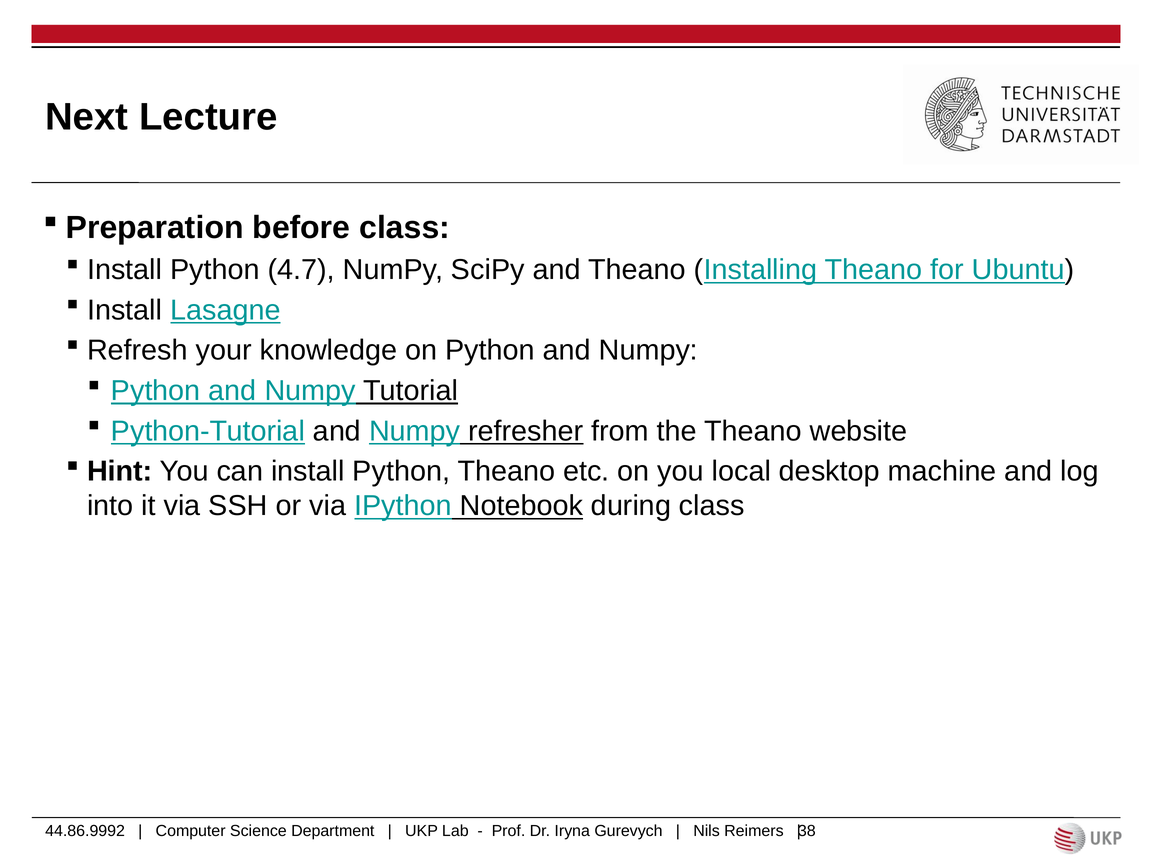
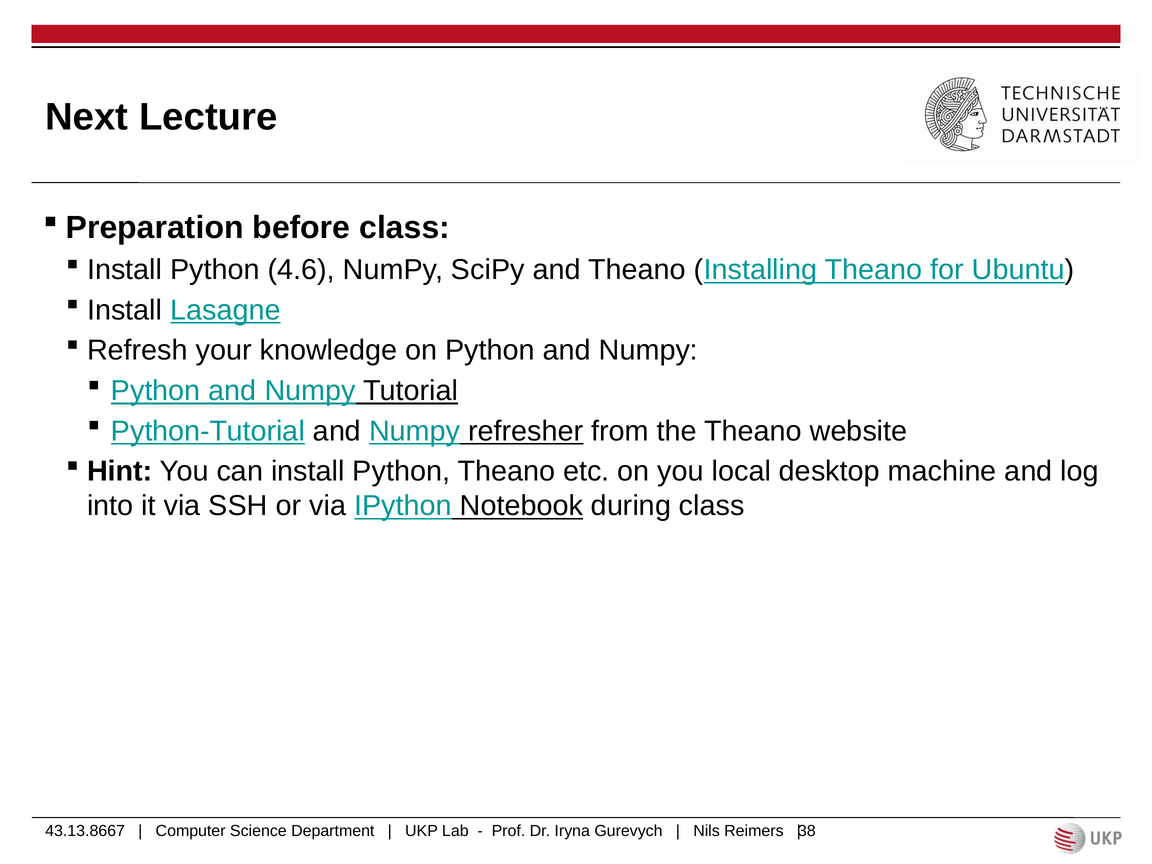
4.7: 4.7 -> 4.6 (301, 270)
44.86.9992: 44.86.9992 -> 43.13.8667 (85, 831)
